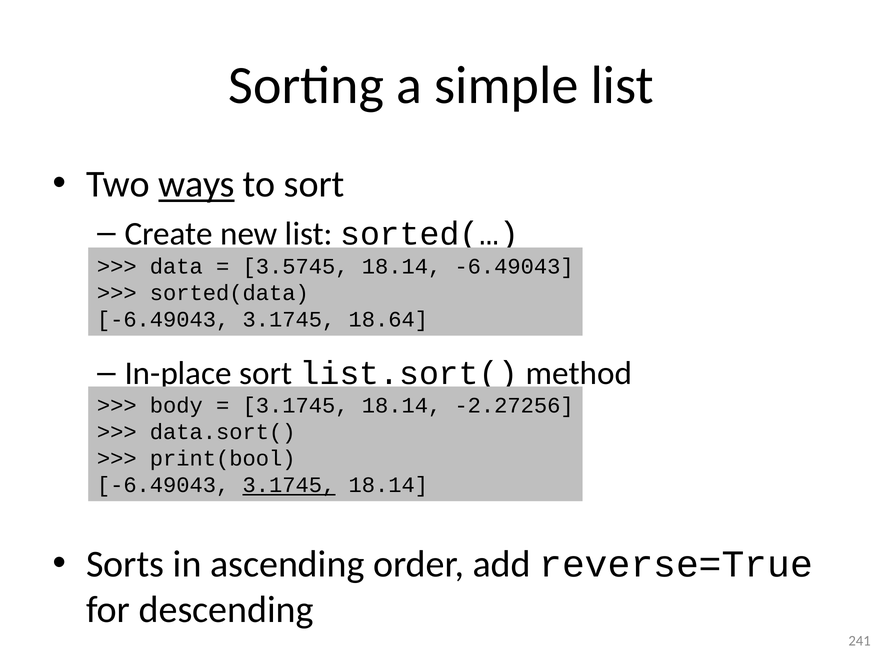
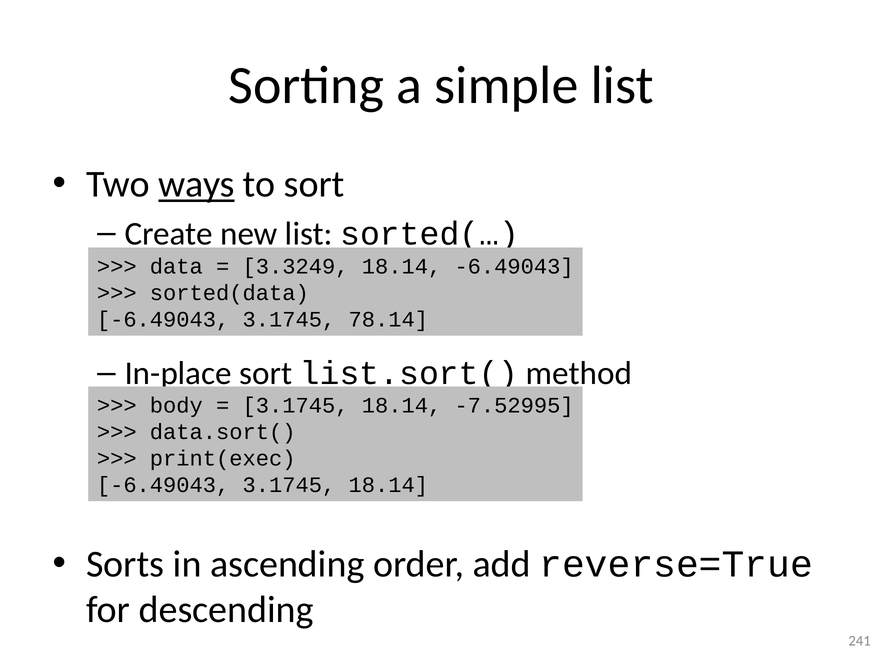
3.5745: 3.5745 -> 3.3249 (296, 267)
18.64: 18.64 -> 78.14 (388, 320)
-2.27256: -2.27256 -> -7.52995 (514, 406)
print(bool: print(bool -> print(exec (223, 459)
3.1745 underline: present -> none (289, 485)
